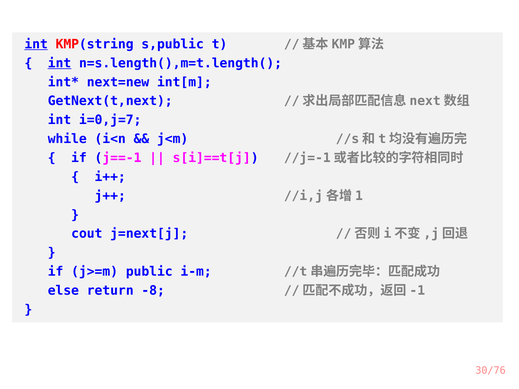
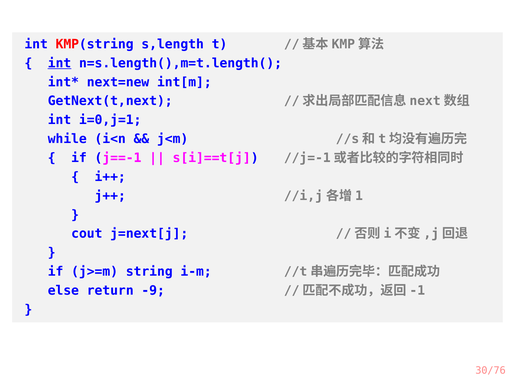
int underline: present -> none (36, 44)
s,public: s,public -> s,length (173, 44)
i=0,j=7: i=0,j=7 -> i=0,j=1 (110, 120)
public: public -> string (149, 272)
-8: -8 -> -9 (153, 291)
